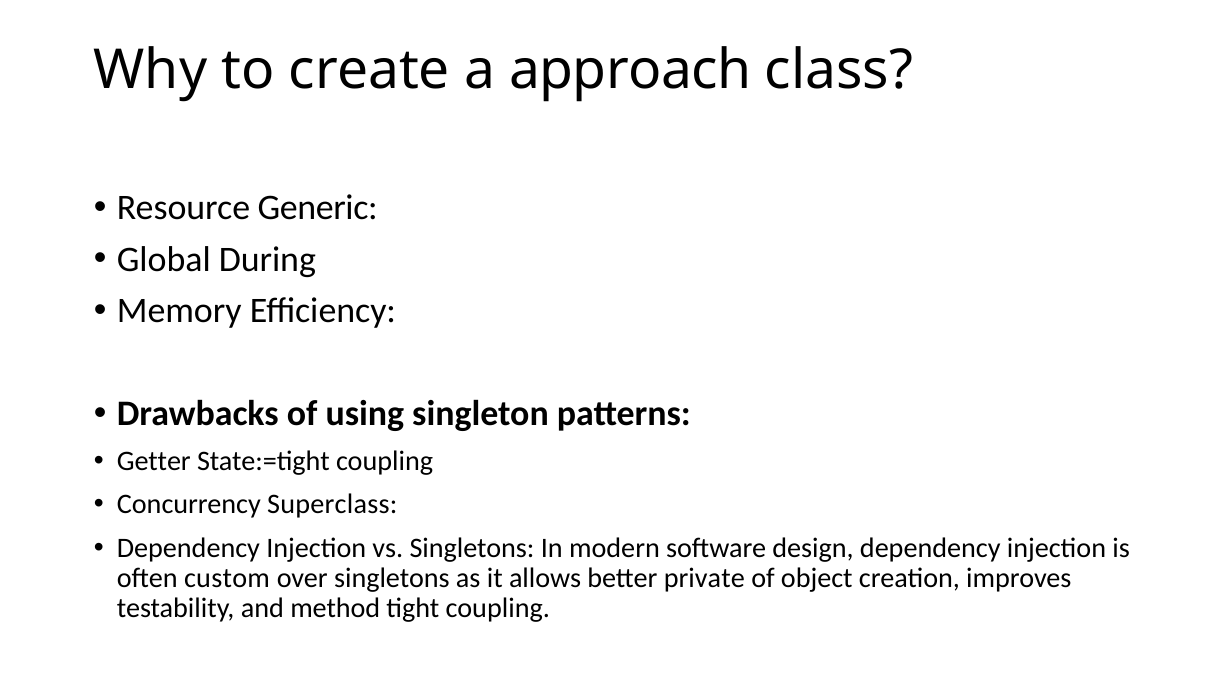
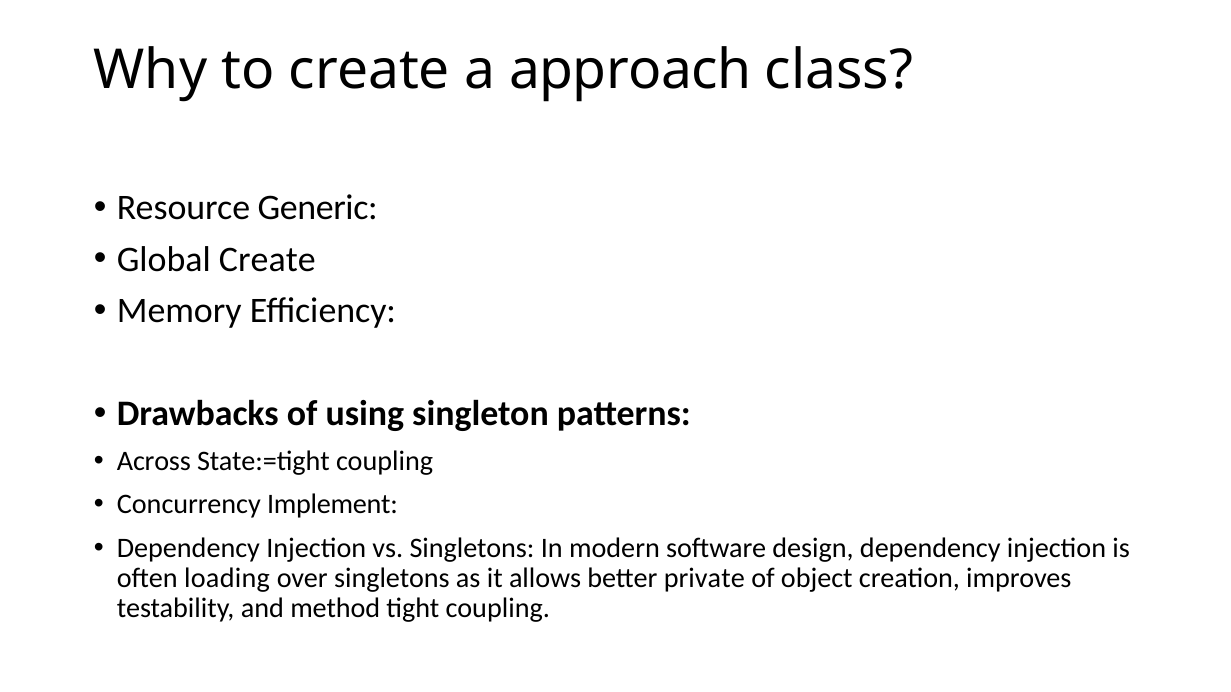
Global During: During -> Create (267, 260)
Getter: Getter -> Across (154, 462)
Superclass: Superclass -> Implement (333, 505)
custom: custom -> loading (227, 579)
